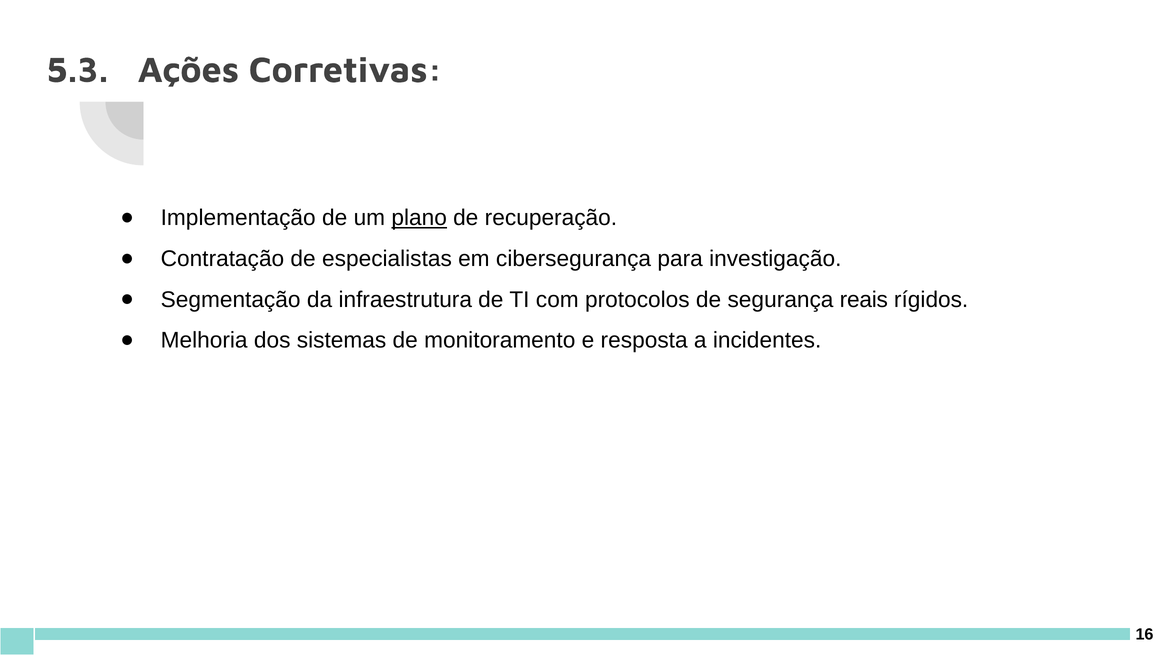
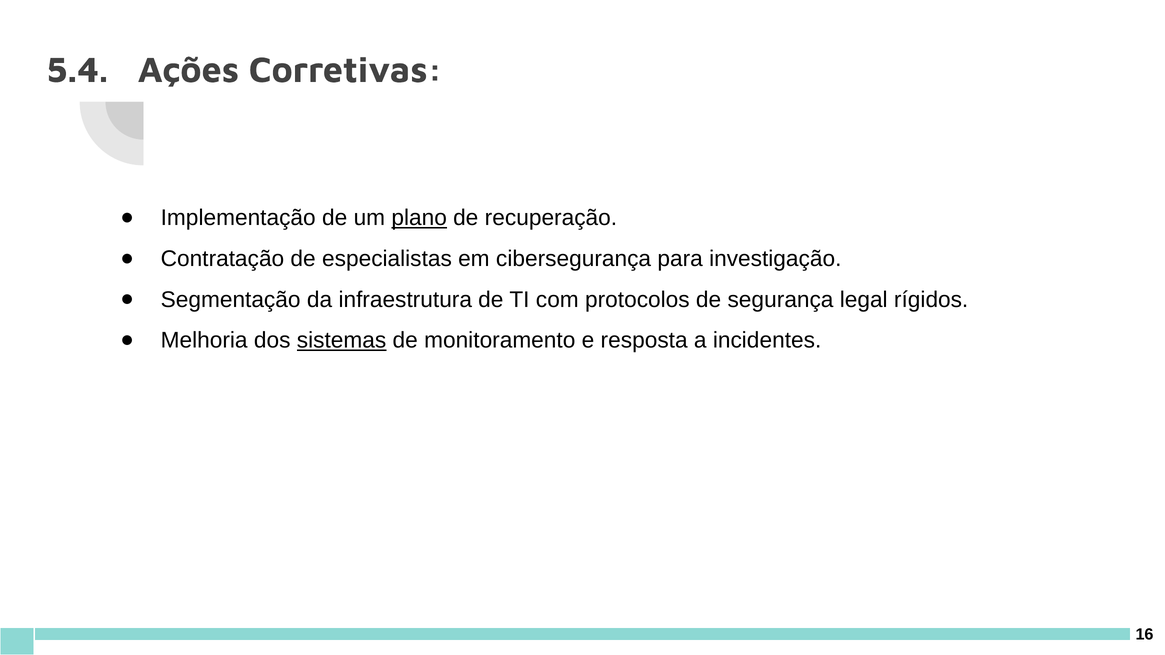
5.3: 5.3 -> 5.4 (77, 70)
reais: reais -> legal (864, 300)
sistemas underline: none -> present (342, 341)
